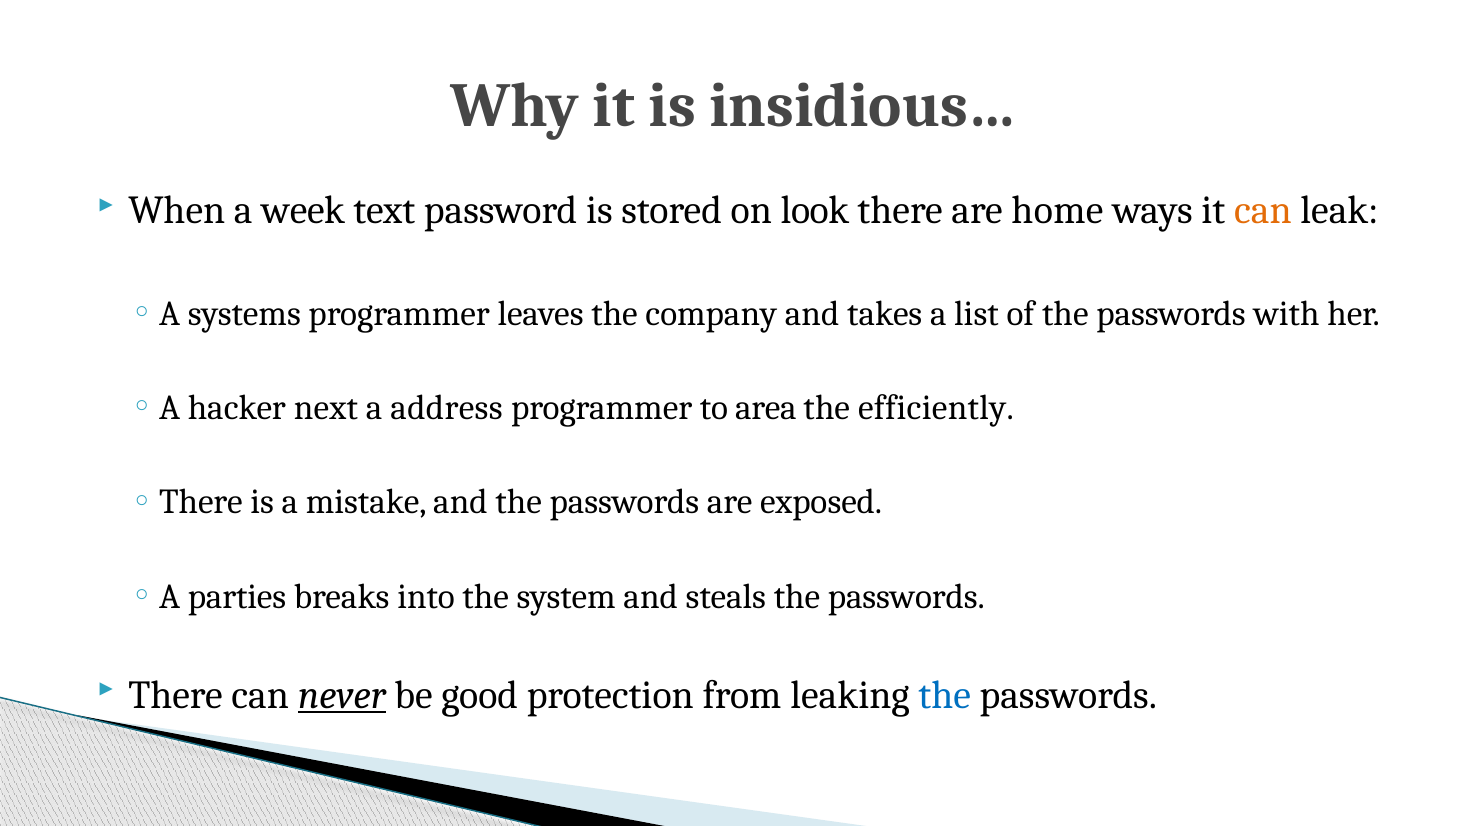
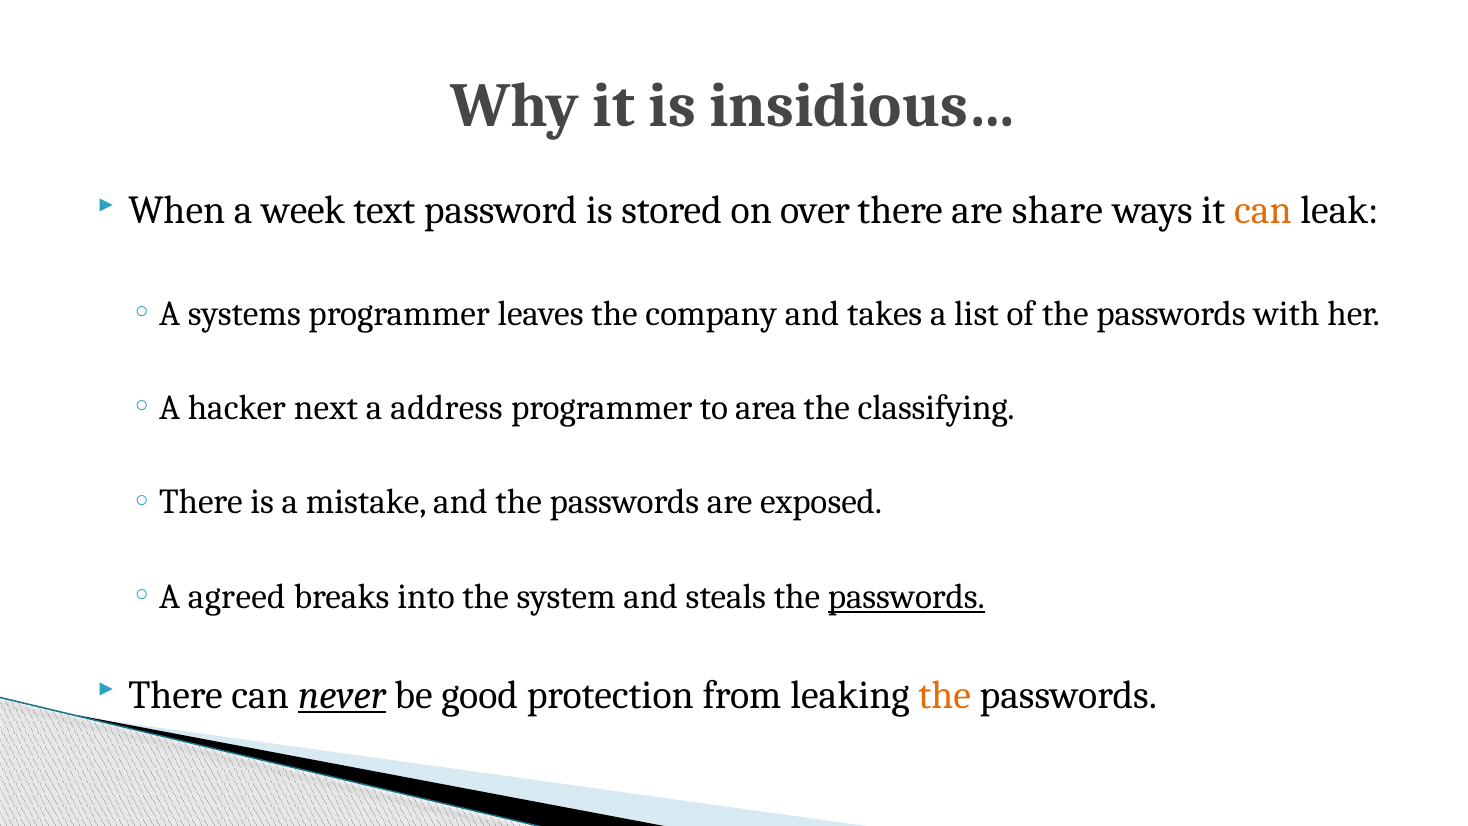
look: look -> over (815, 210)
home: home -> share (1057, 210)
efficiently: efficiently -> classifying (936, 408)
parties: parties -> agreed (237, 596)
passwords underline: none -> present (906, 596)
the colour: blue -> orange (945, 695)
